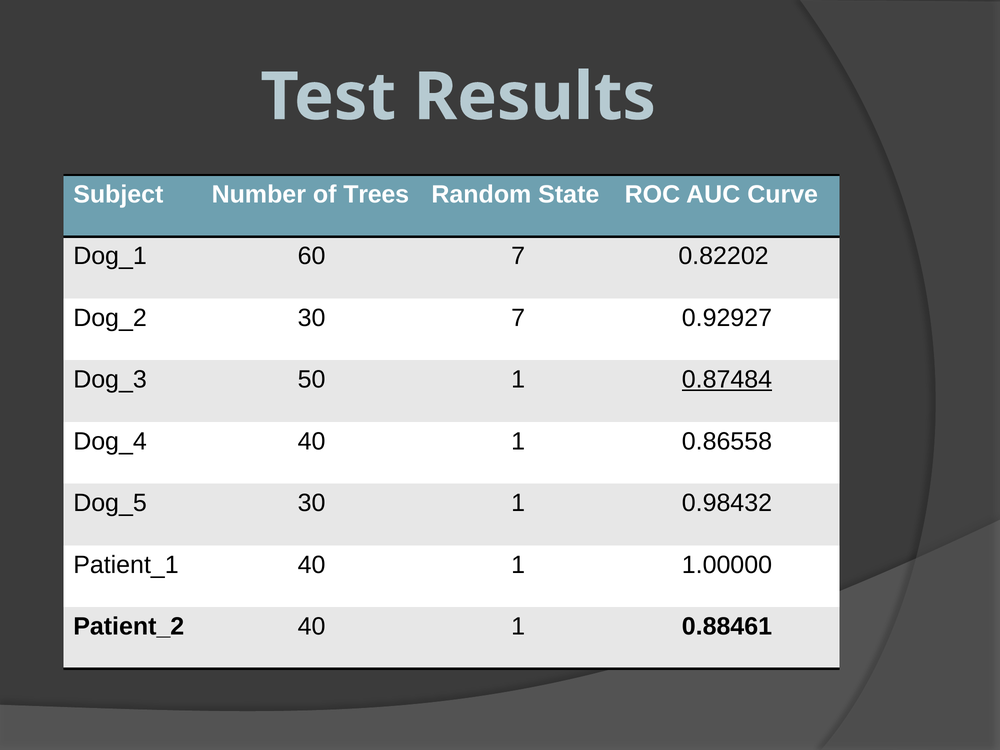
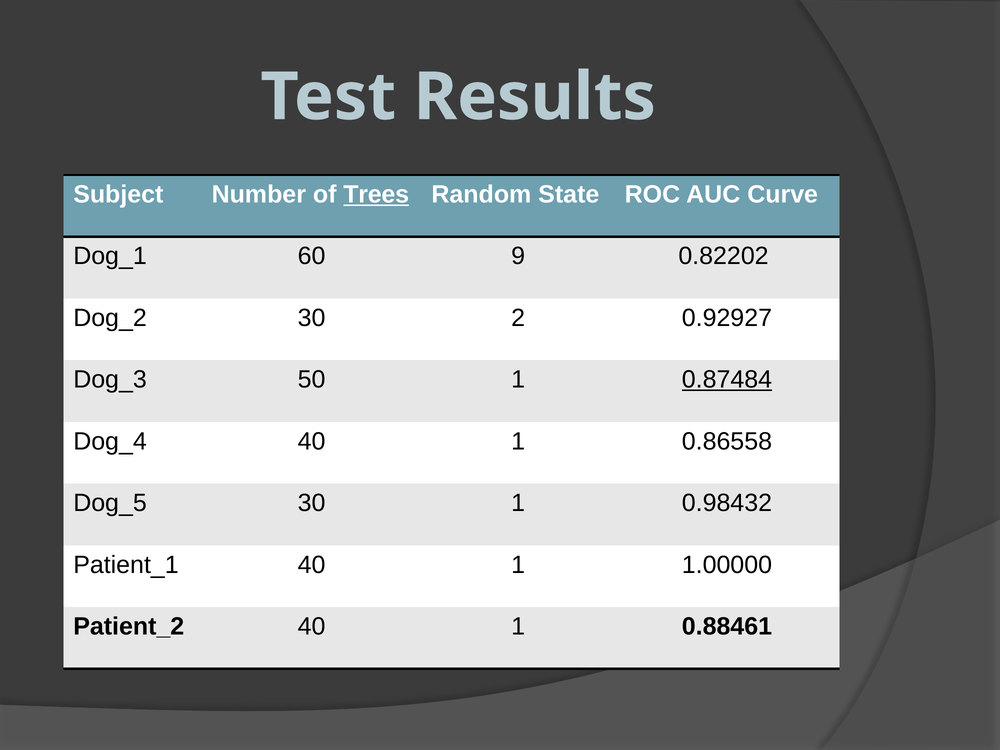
Trees underline: none -> present (376, 194)
60 7: 7 -> 9 (518, 256)
30 7: 7 -> 2 (518, 318)
